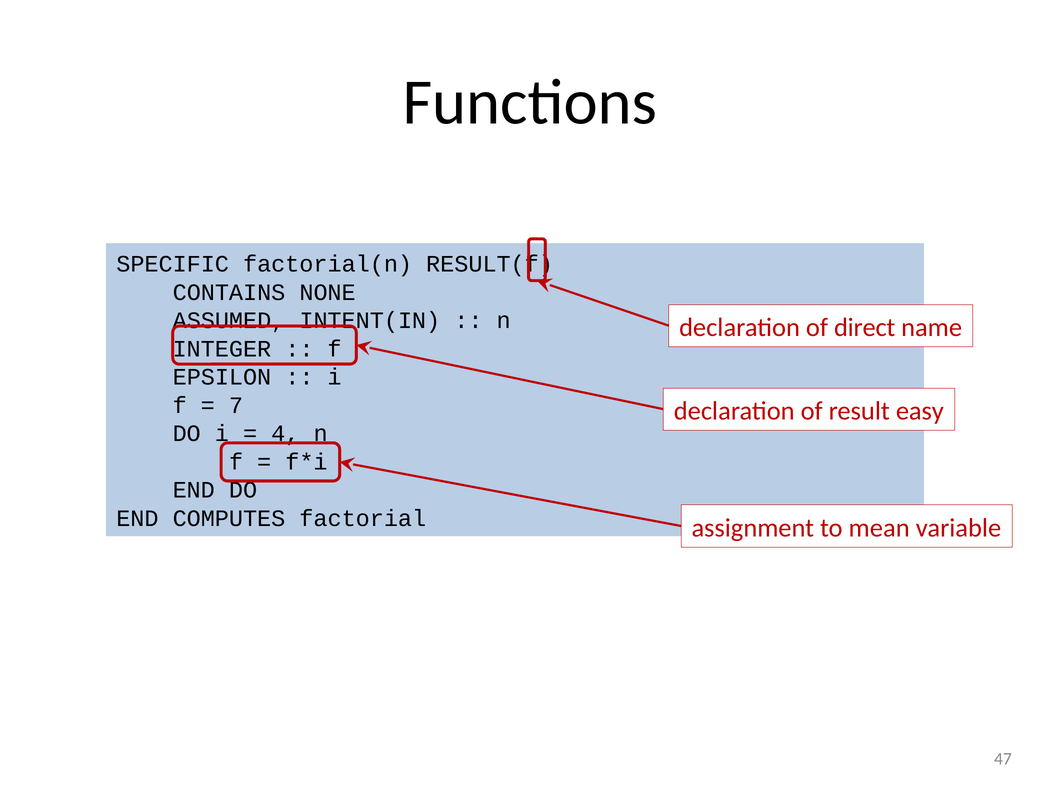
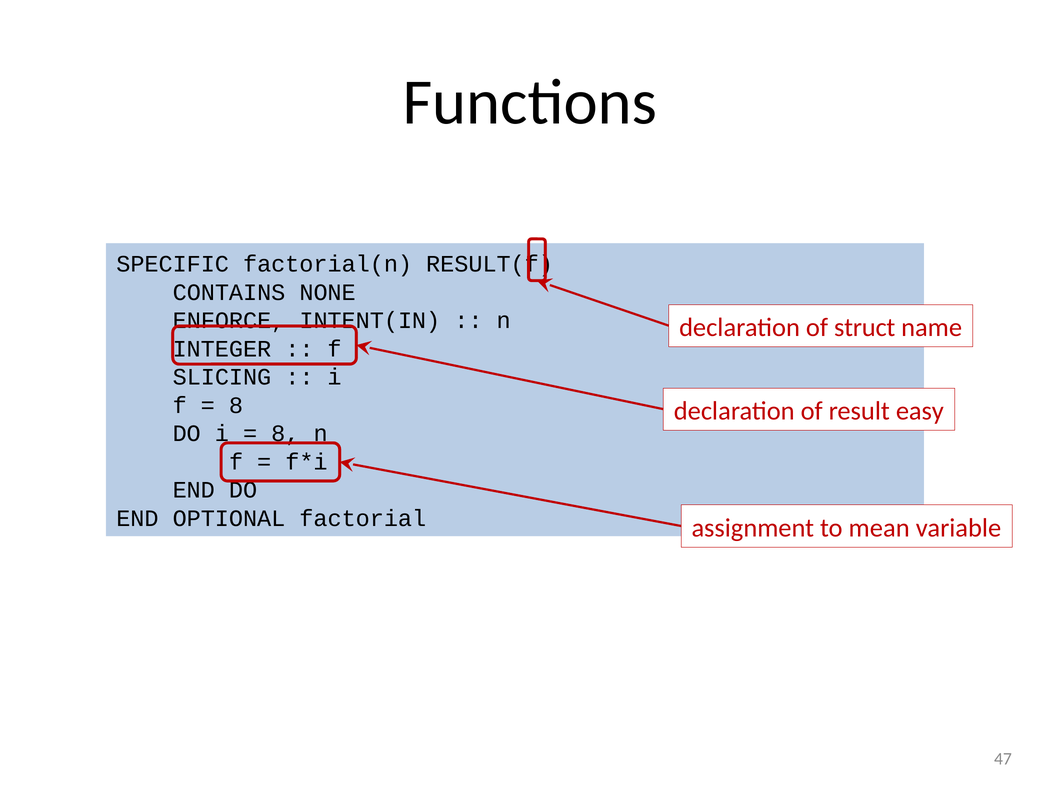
ASSUMED: ASSUMED -> ENFORCE (229, 321)
direct: direct -> struct (865, 328)
EPSILON: EPSILON -> SLICING (222, 377)
7: 7 -> 8 (236, 405)
4: 4 -> 8 (285, 434)
COMPUTES: COMPUTES -> OPTIONAL (229, 518)
